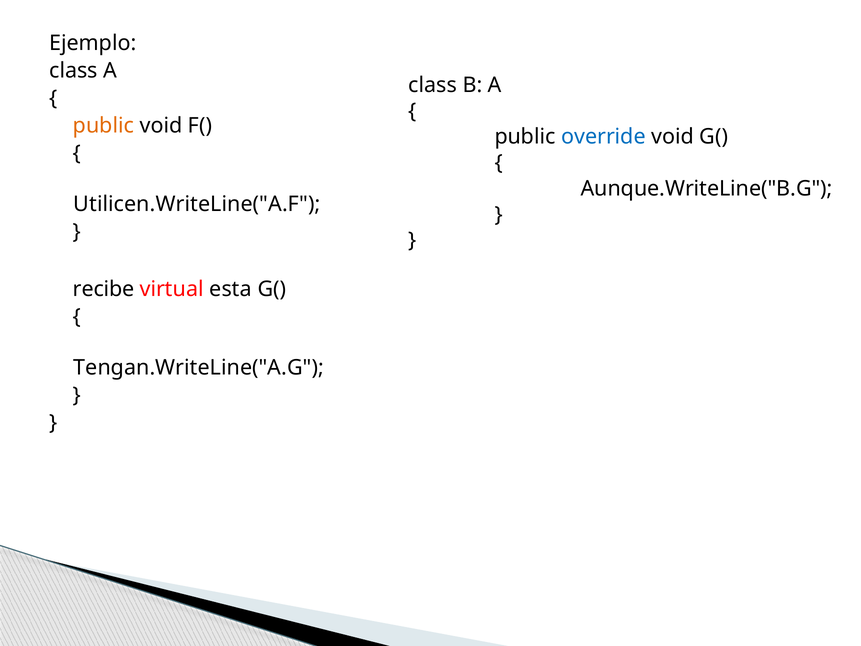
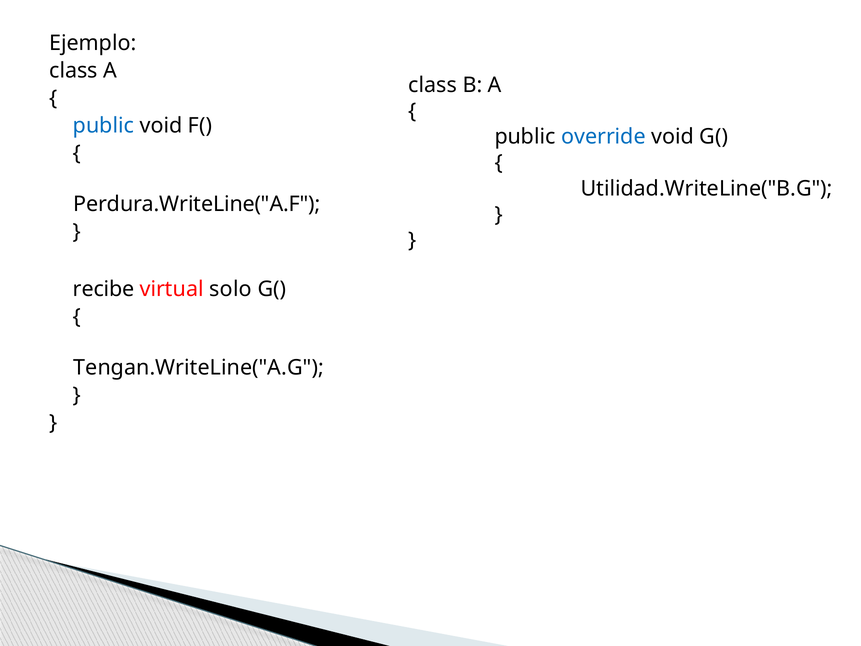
public colour: orange -> blue (104, 126)
Aunque.WriteLine("B.G: Aunque.WriteLine("B.G -> Utilidad.WriteLine("B.G (707, 188)
Utilicen.WriteLine("A.F: Utilicen.WriteLine("A.F -> Perdura.WriteLine("A.F (197, 204)
esta: esta -> solo (231, 289)
